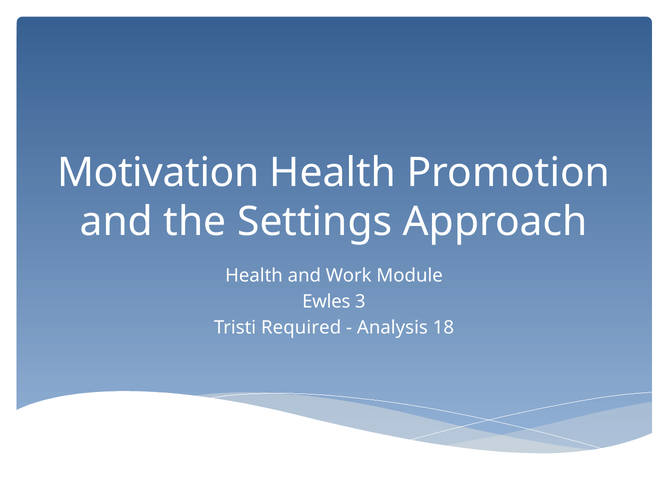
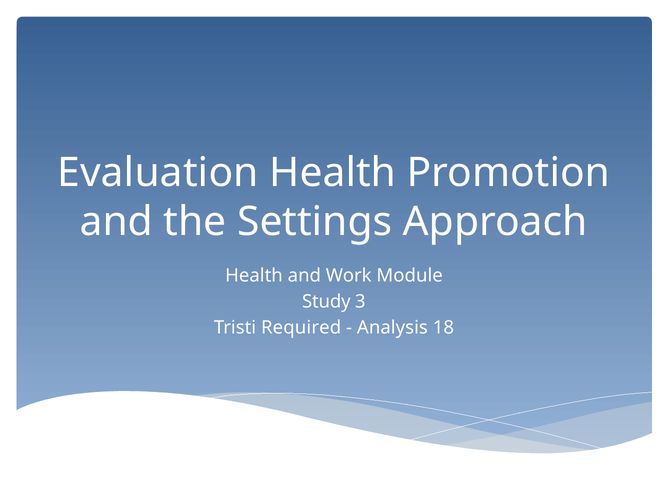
Motivation: Motivation -> Evaluation (158, 173)
Ewles: Ewles -> Study (326, 302)
